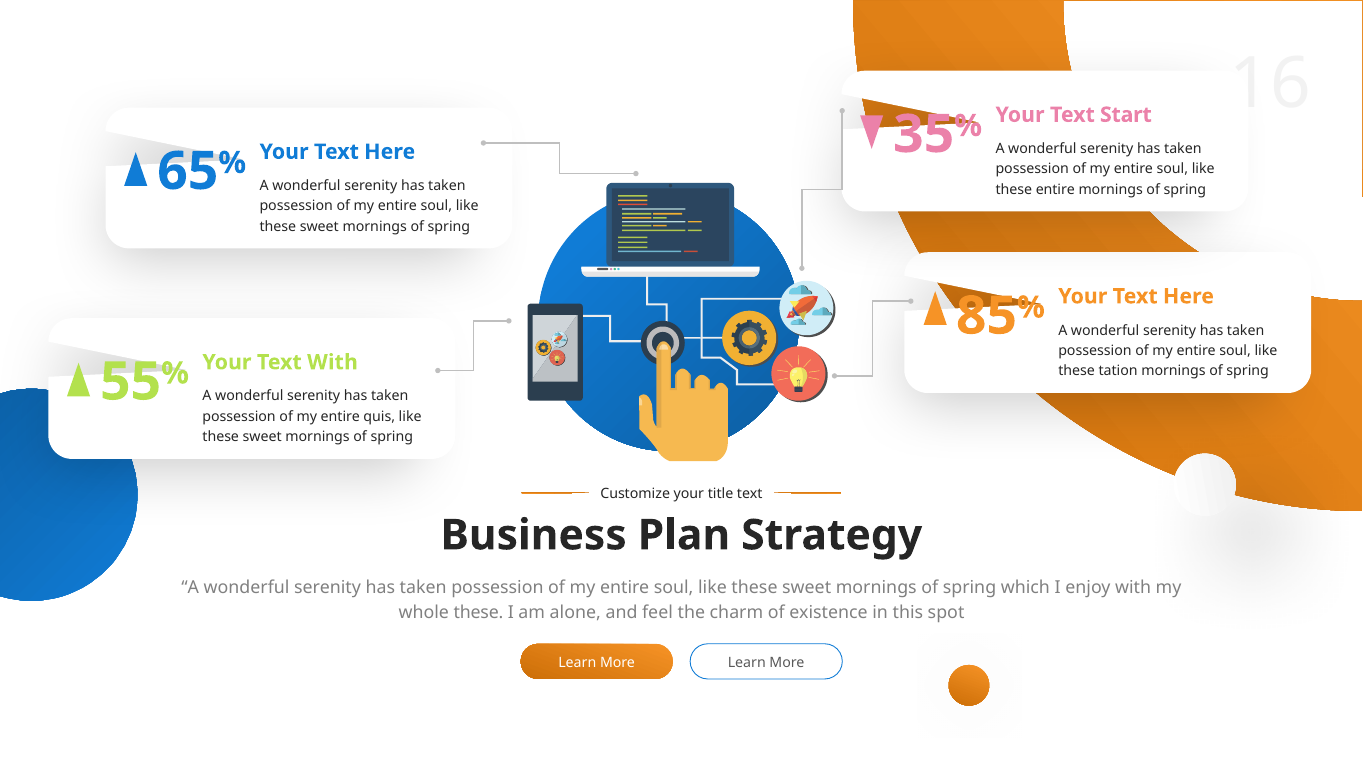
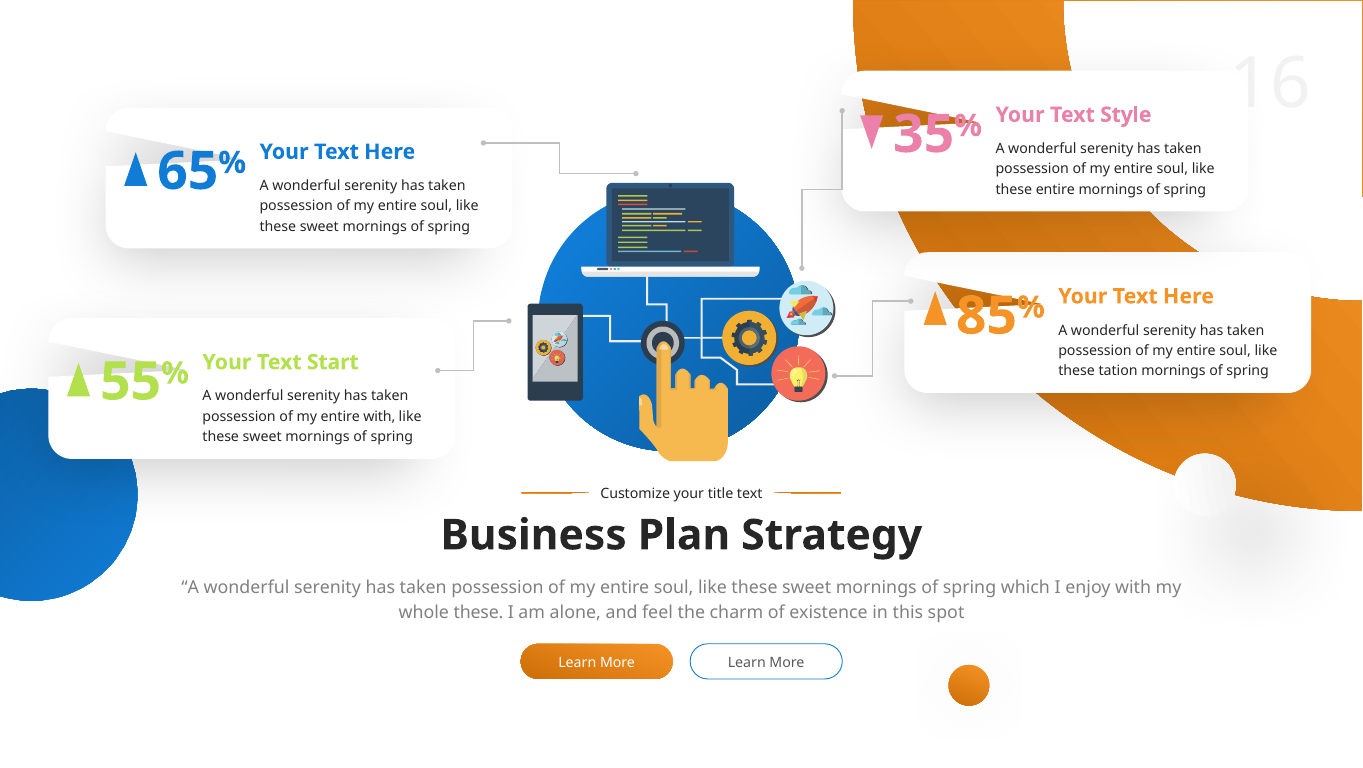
Start: Start -> Style (1126, 115)
Text With: With -> Start (333, 362)
entire quis: quis -> with (379, 417)
